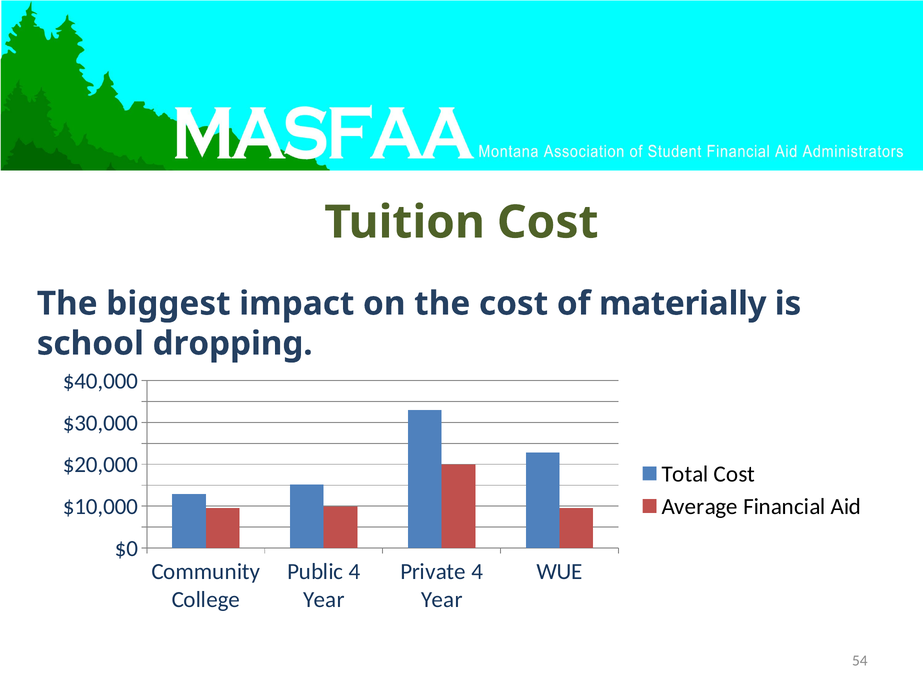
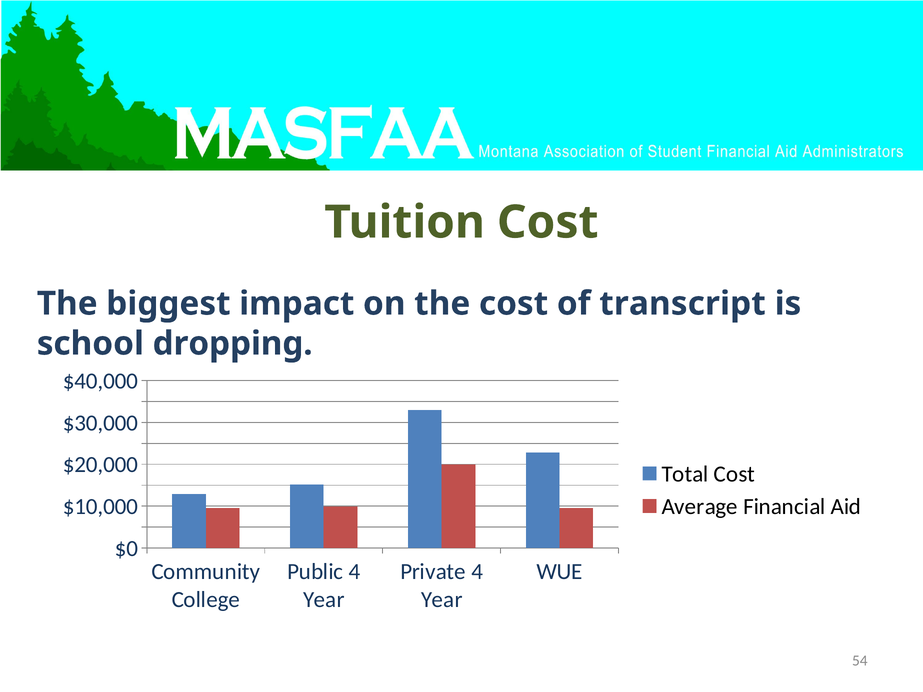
materially: materially -> transcript (683, 304)
